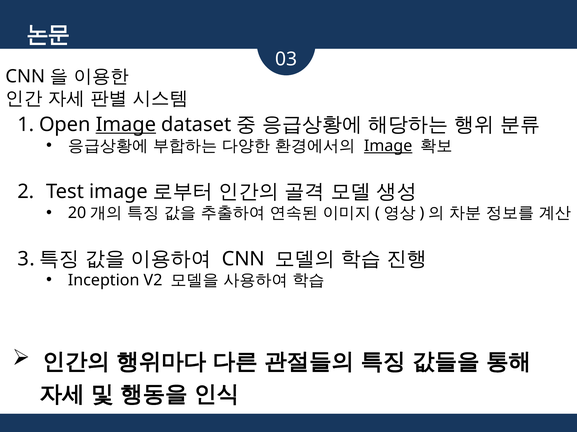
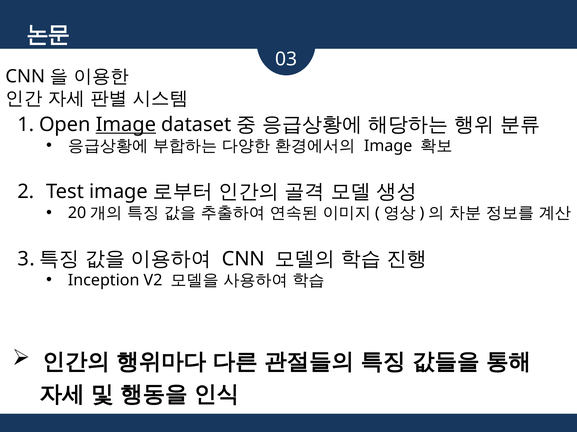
Image underline: present -> none (388, 146)
